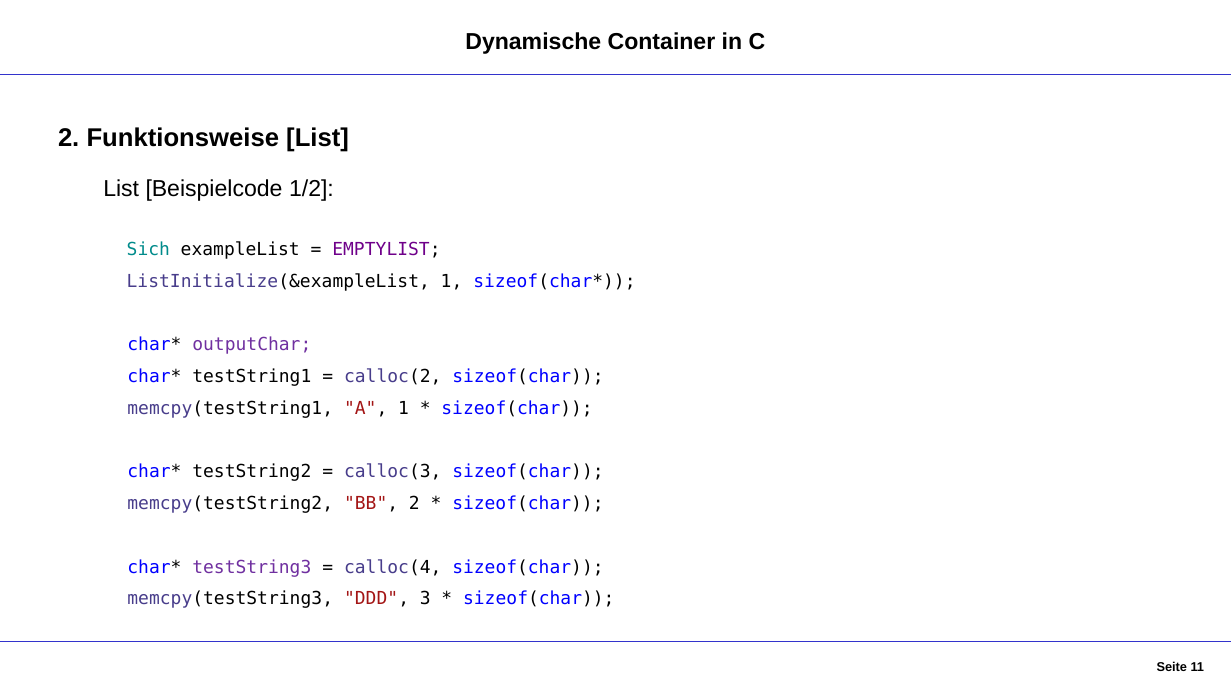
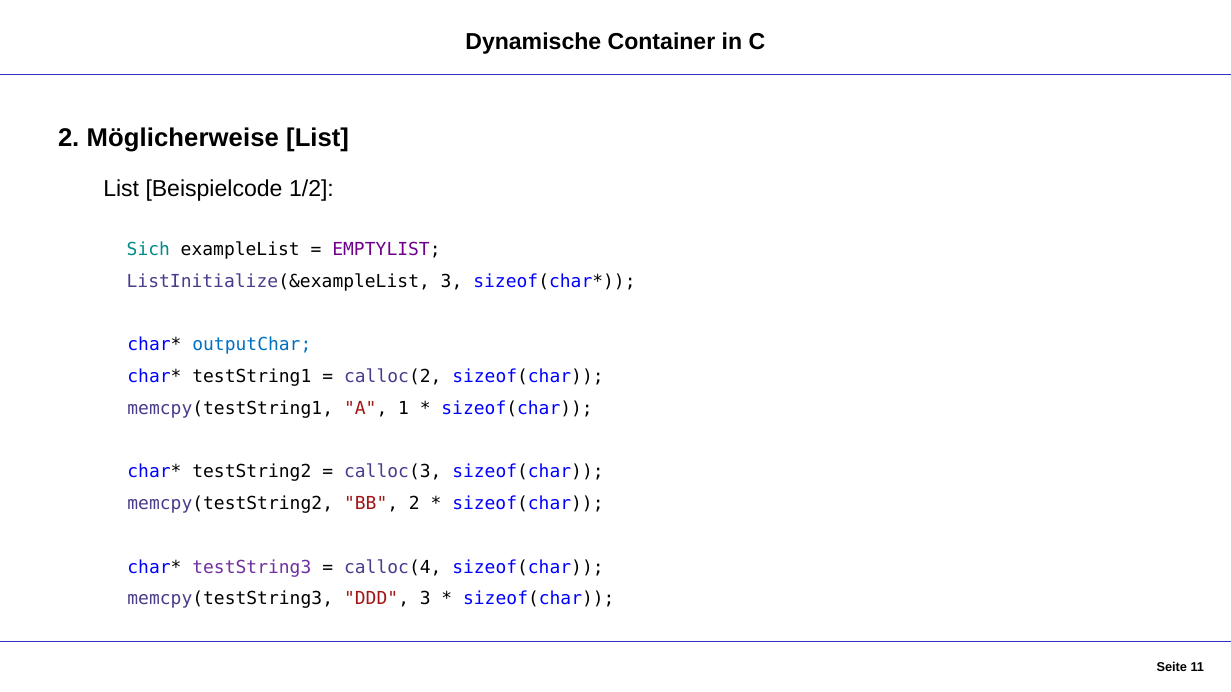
Funktionsweise: Funktionsweise -> Möglicherweise (183, 138)
ListInitialize(&exampleList 1: 1 -> 3 (452, 281)
outputChar colour: purple -> blue (252, 345)
